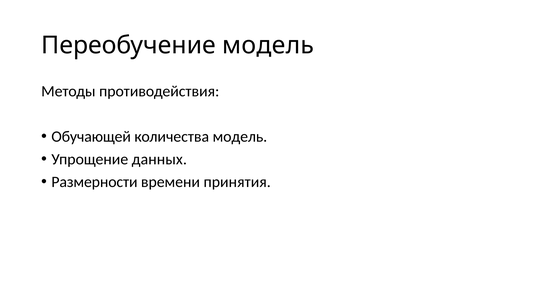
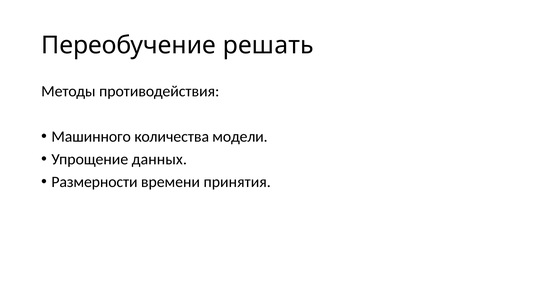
Переобучение модель: модель -> решать (268, 45)
Обучающей: Обучающей -> Машинного (91, 137)
количества модель: модель -> модели (240, 137)
